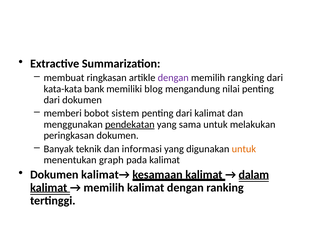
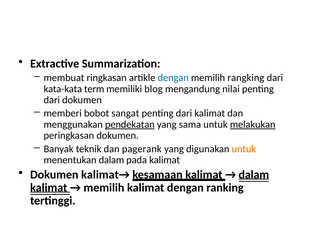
dengan colour: purple -> blue (173, 78)
bank: bank -> term (94, 89)
sistem: sistem -> sangat (125, 113)
melakukan underline: none -> present (253, 124)
informasi: informasi -> pagerank (142, 149)
menentukan graph: graph -> dalam (111, 160)
